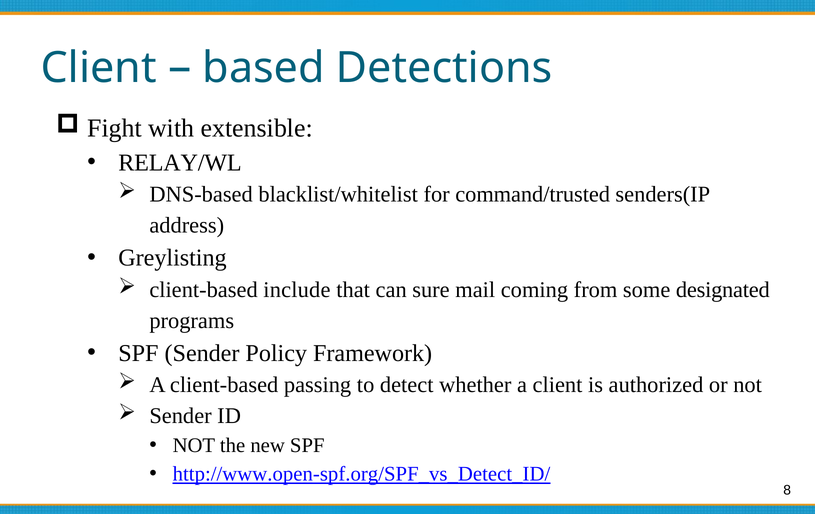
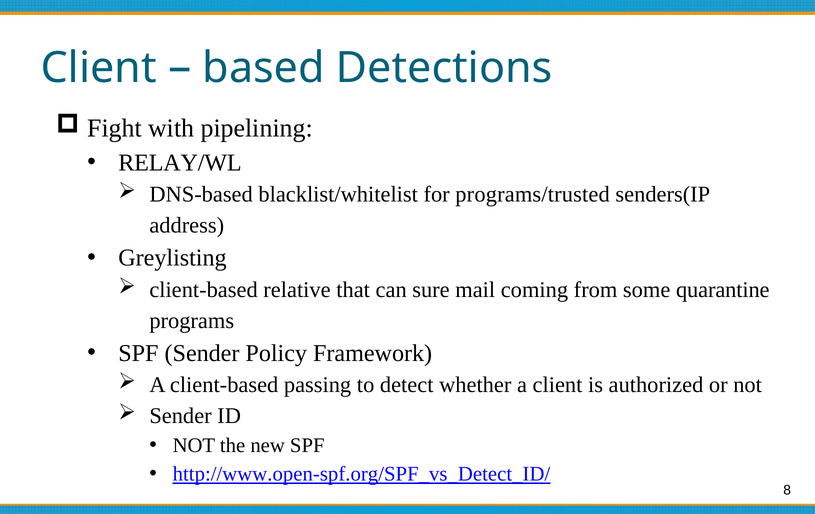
extensible: extensible -> pipelining (257, 128)
command/trusted: command/trusted -> programs/trusted (533, 194)
include: include -> relative (297, 289)
designated: designated -> quarantine (723, 289)
